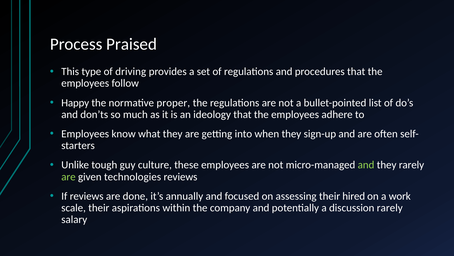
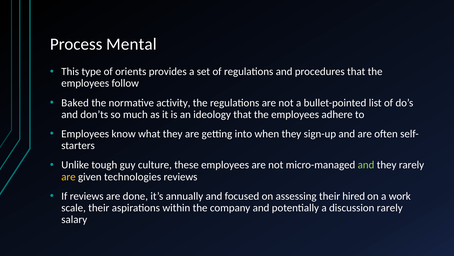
Praised: Praised -> Mental (131, 44)
driving: driving -> orients (131, 71)
Happy: Happy -> Baked (75, 103)
proper: proper -> activity (173, 103)
are colour: light green -> yellow (68, 176)
